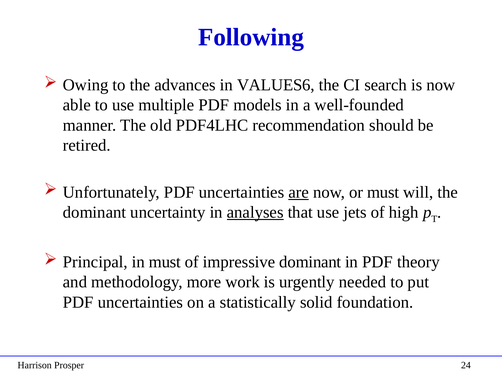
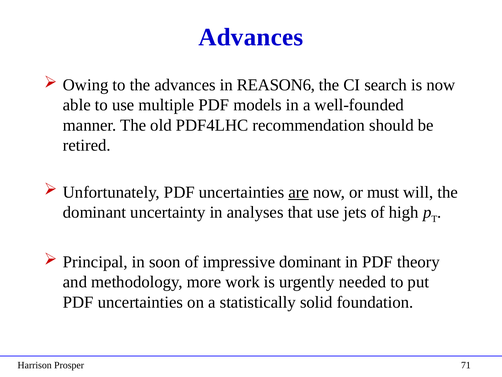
Following: Following -> Advances (251, 37)
VALUES6: VALUES6 -> REASON6 (276, 85)
analyses underline: present -> none (255, 212)
in must: must -> soon (165, 262)
24: 24 -> 71 (466, 365)
